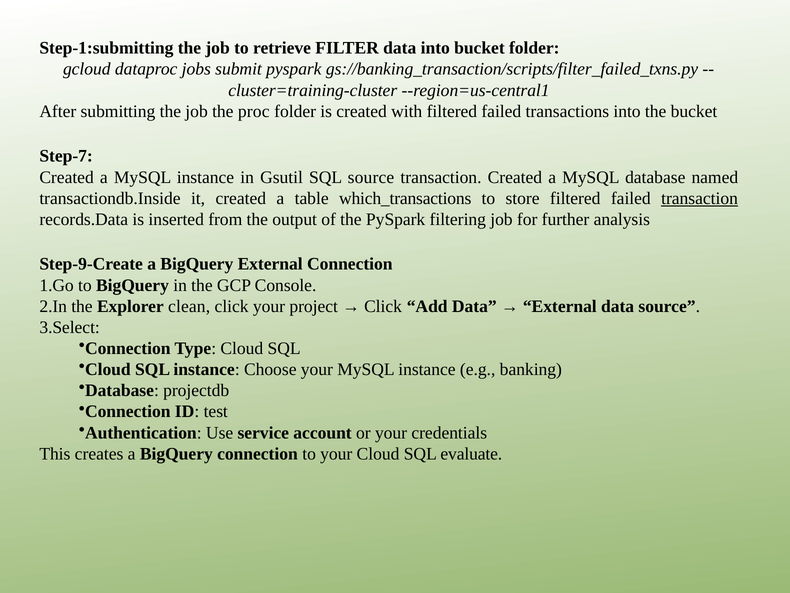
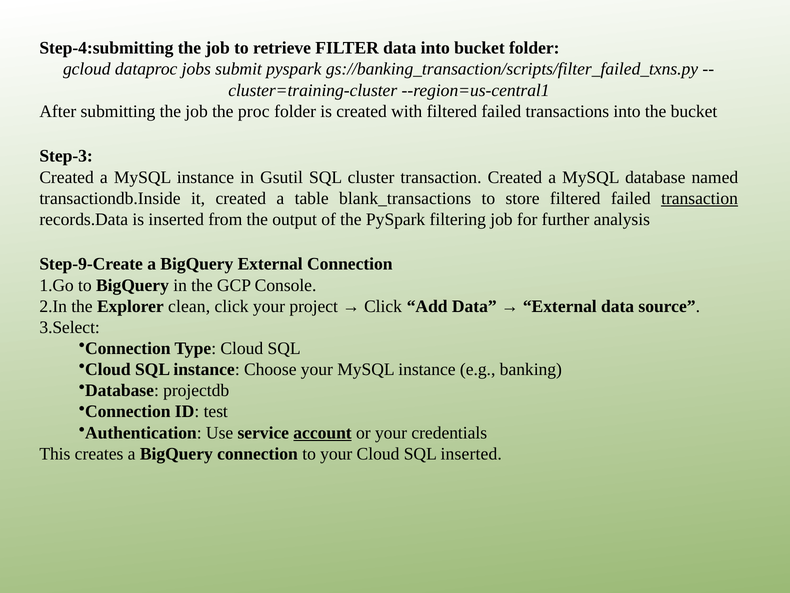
Step-1:submitting: Step-1:submitting -> Step-4:submitting (106, 48)
Step-7: Step-7 -> Step-3 (66, 156)
SQL source: source -> cluster (371, 177)
which_transactions: which_transactions -> blank_transactions (405, 198)
account underline: none -> present (323, 432)
SQL evaluate: evaluate -> inserted (471, 453)
